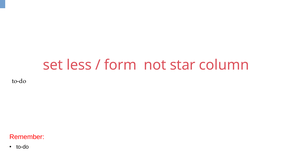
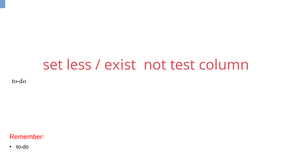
form: form -> exist (120, 65)
star: star -> test (183, 65)
